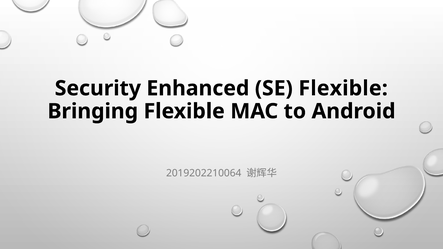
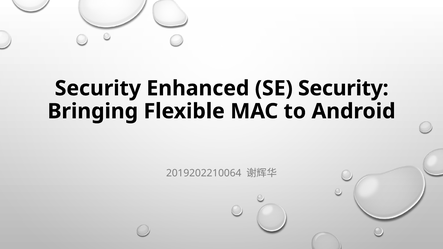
SE Flexible: Flexible -> Security (343, 88)
